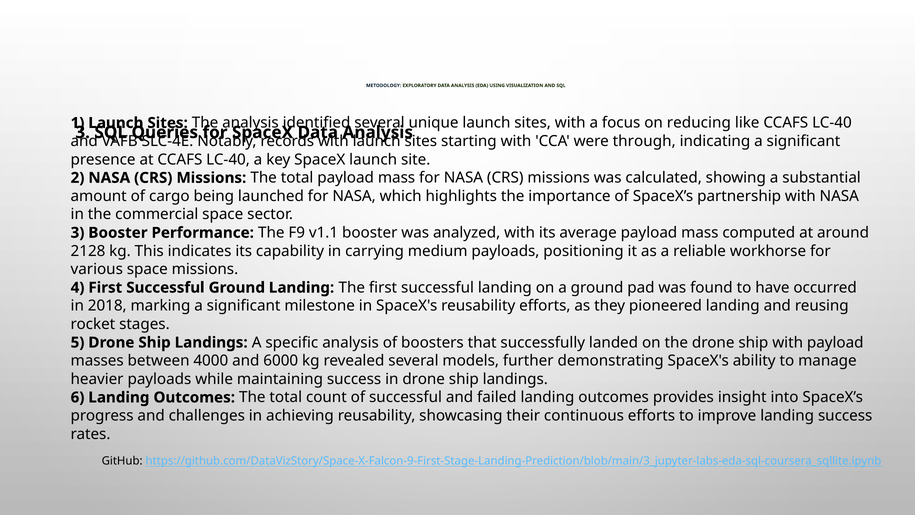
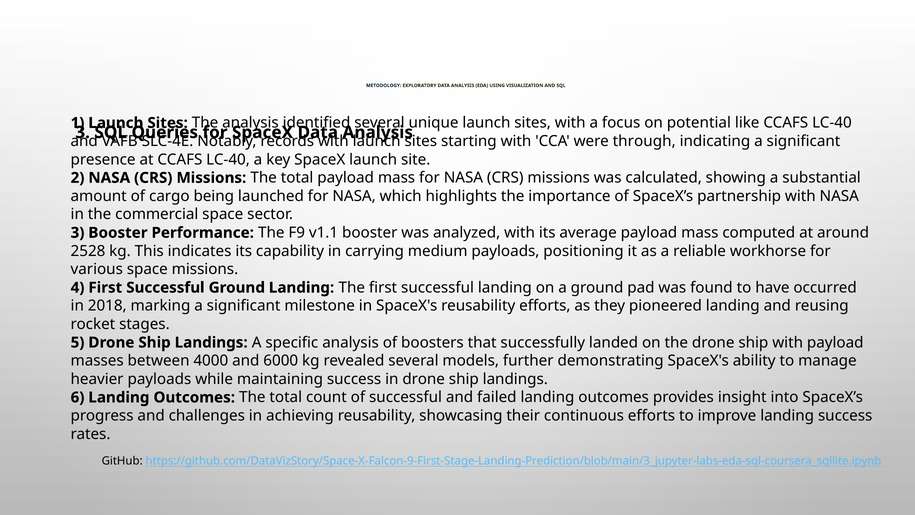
reducing: reducing -> potential (699, 123)
2128: 2128 -> 2528 (88, 251)
